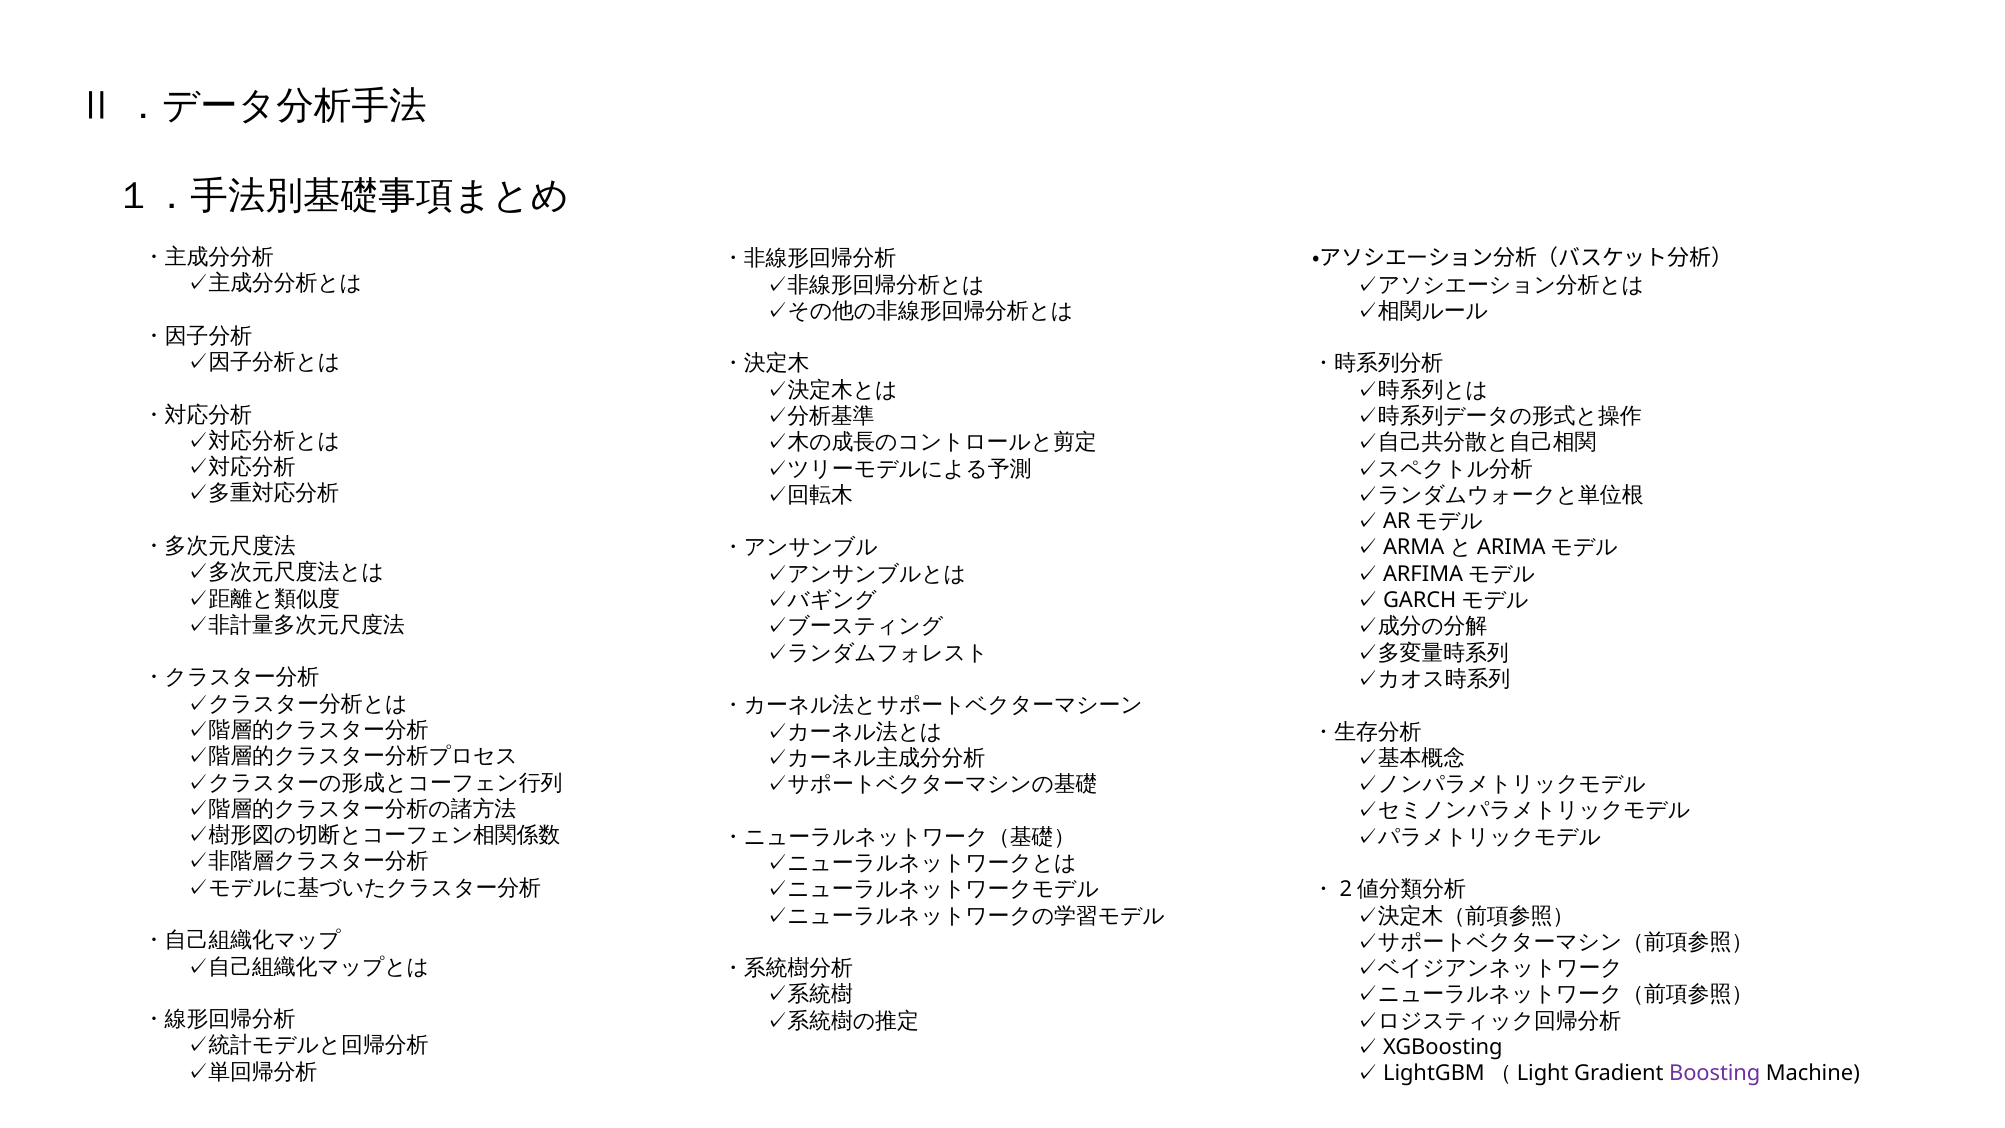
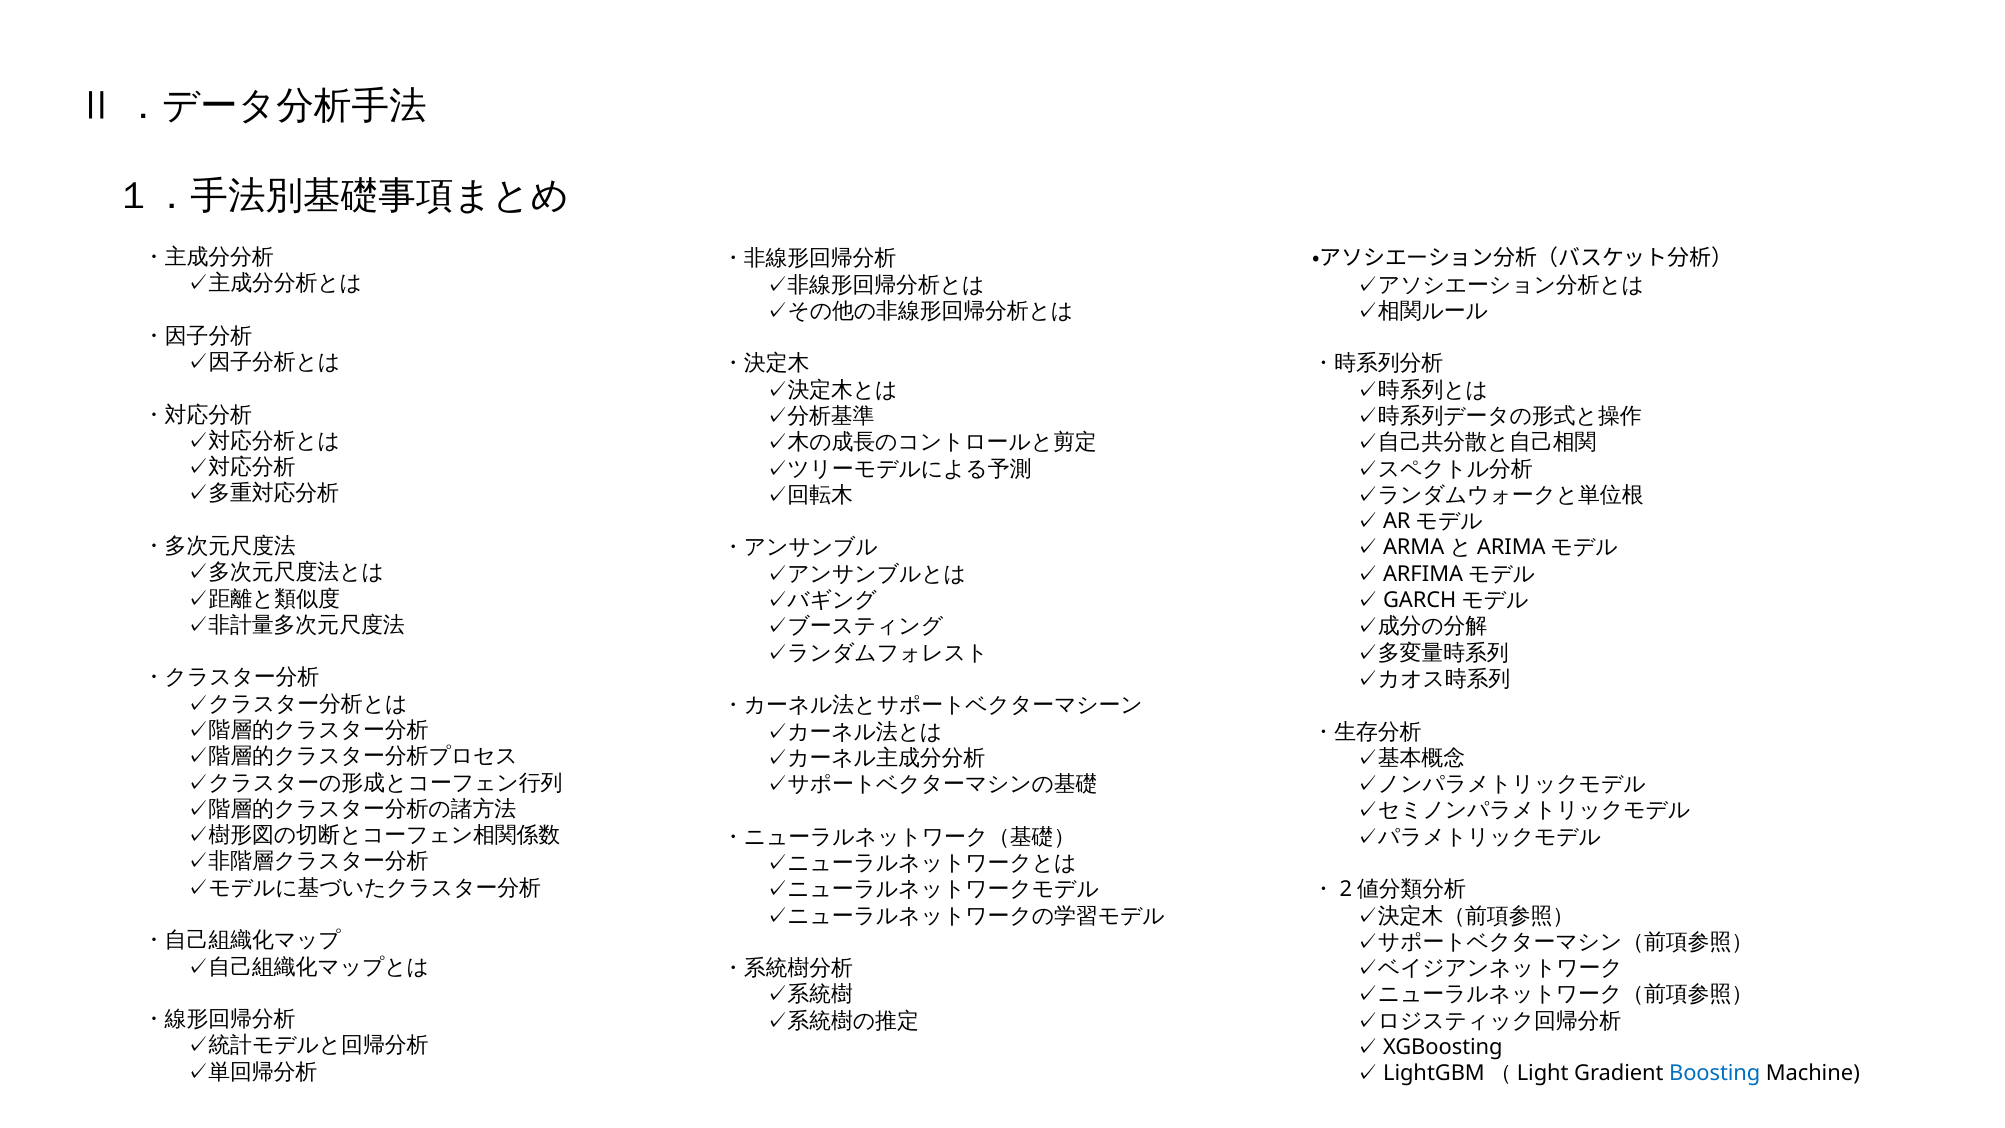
Boosting colour: purple -> blue (1715, 1073)
